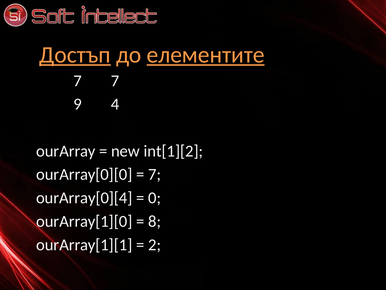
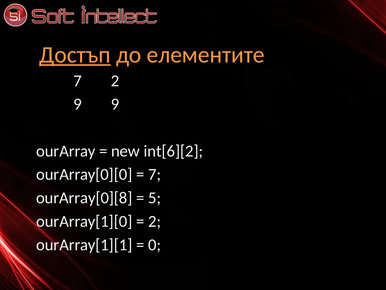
елементите underline: present -> none (206, 55)
7 7: 7 -> 2 (115, 81)
9 4: 4 -> 9 (115, 104)
int[1][2: int[1][2 -> int[6][2 (173, 151)
ourArray[0][4: ourArray[0][4 -> ourArray[0][8 (84, 198)
0: 0 -> 5 (155, 198)
8: 8 -> 2 (155, 221)
2: 2 -> 0 (155, 244)
